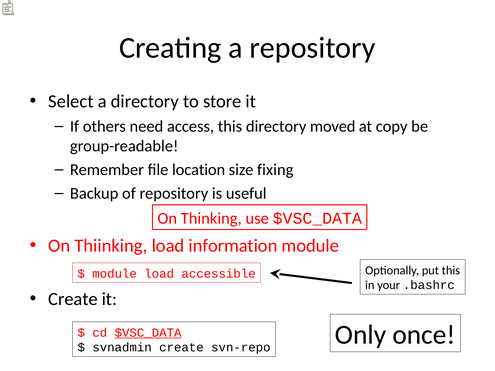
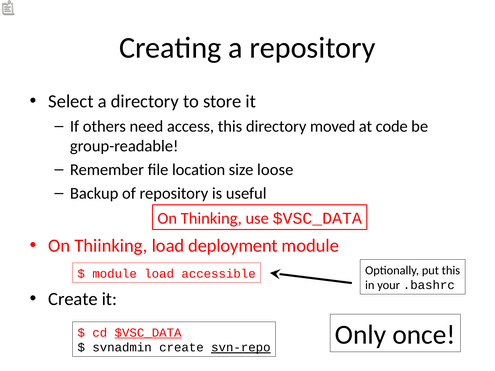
copy: copy -> code (392, 126)
fixing: fixing -> loose (275, 170)
information: information -> deployment (233, 246)
svn-repo underline: none -> present (241, 348)
